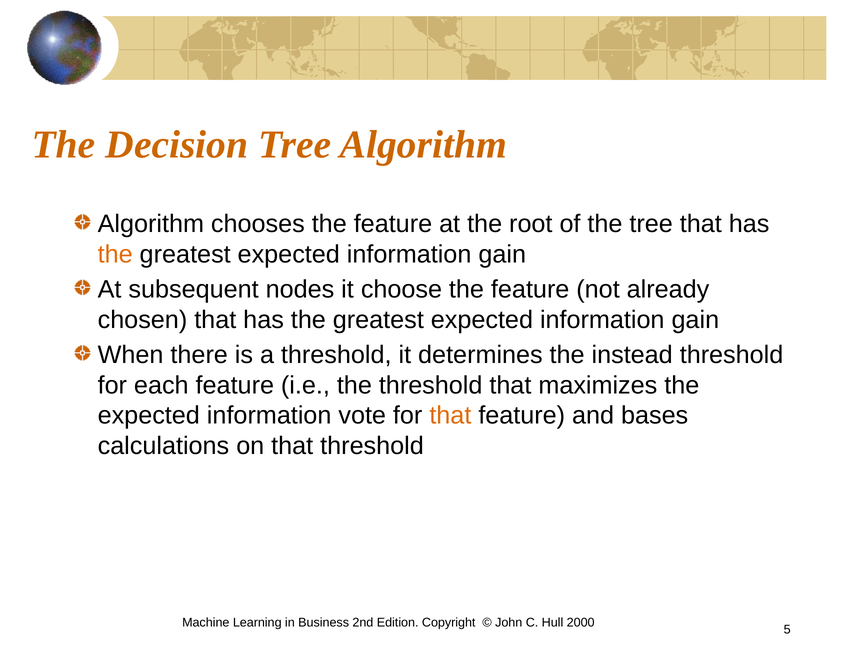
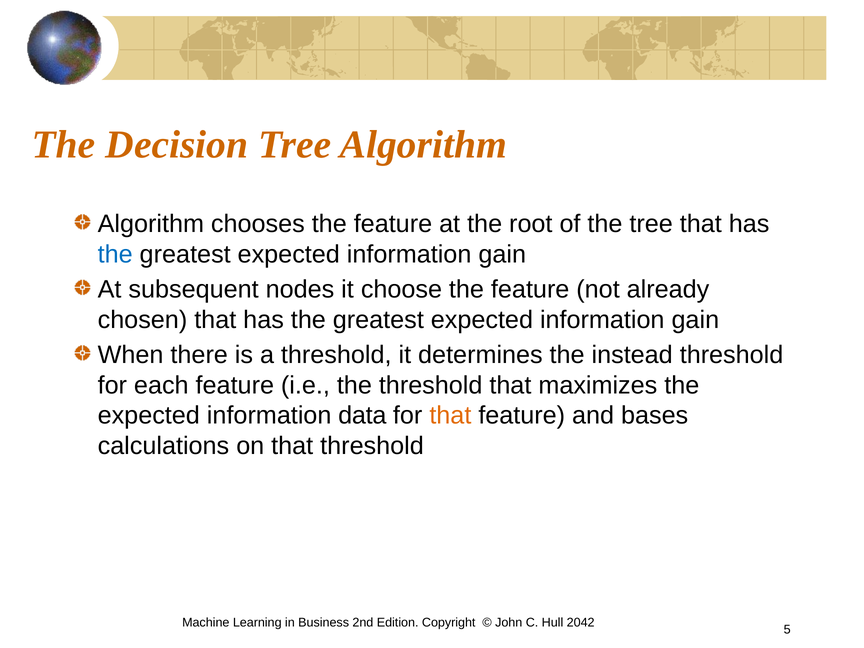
the colour: orange -> blue (115, 254)
vote: vote -> data (362, 416)
2000: 2000 -> 2042 (581, 623)
